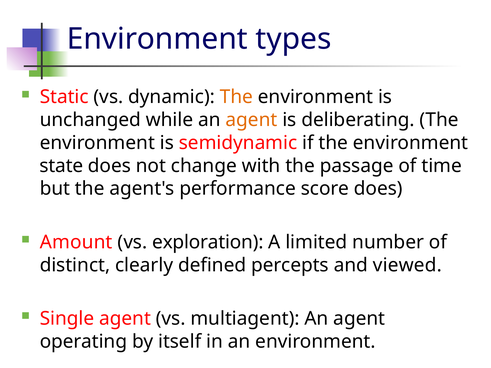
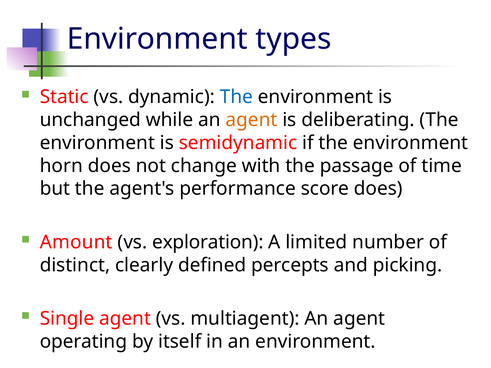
The colour: orange -> blue (236, 97)
state: state -> horn (61, 166)
viewed: viewed -> picking (408, 265)
